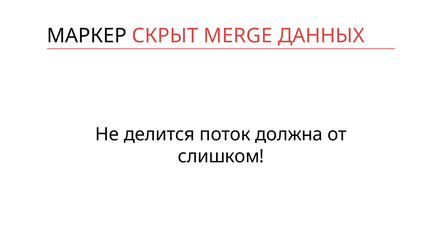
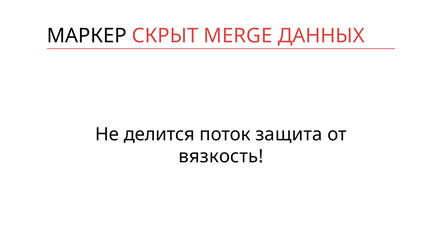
должна: должна -> защита (289, 134)
слишком: слишком -> вязкость (221, 156)
